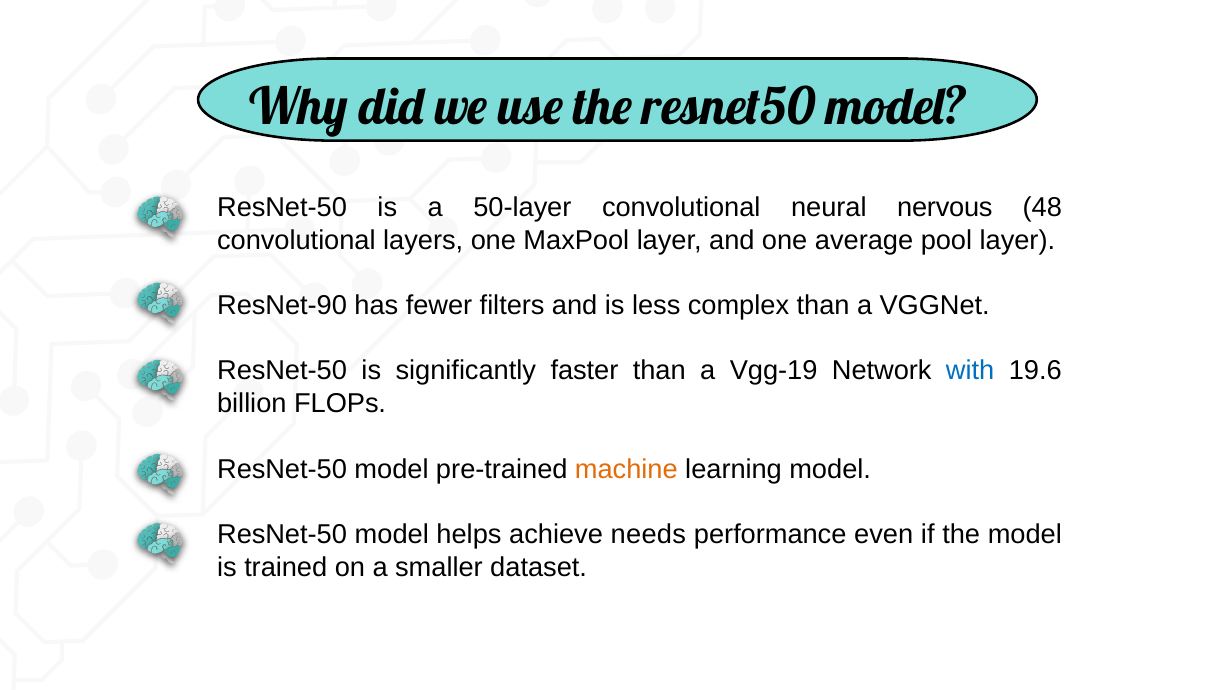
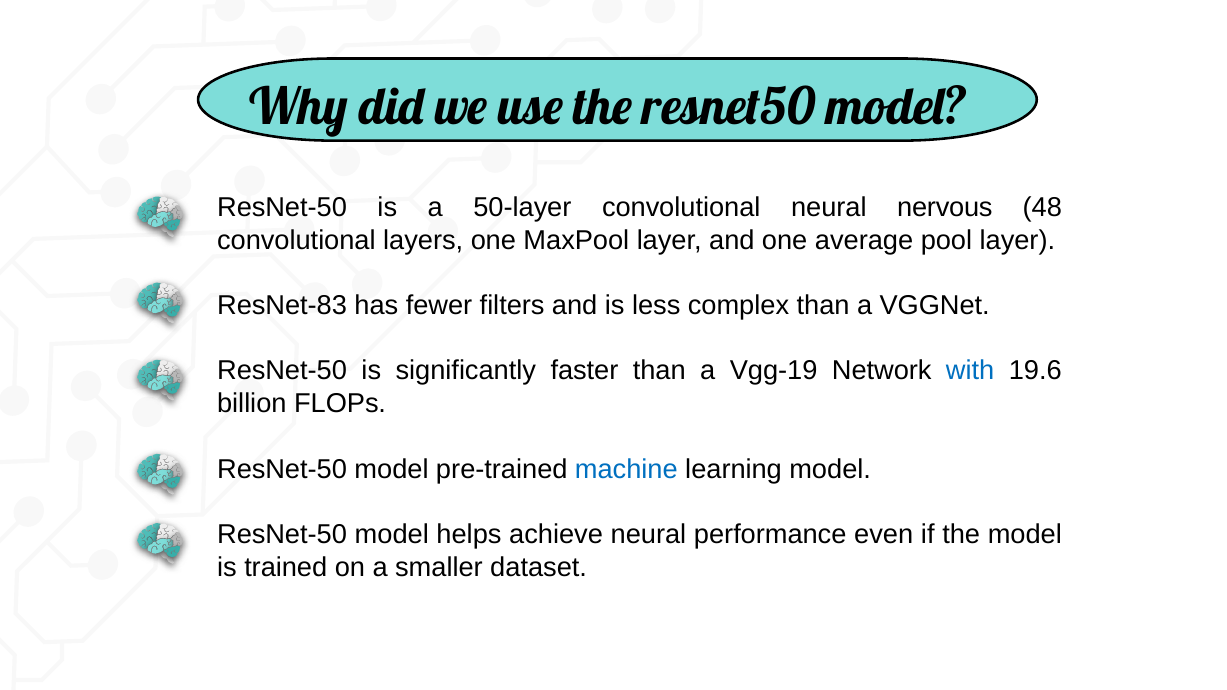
ResNet-90: ResNet-90 -> ResNet-83 (282, 306)
machine colour: orange -> blue (626, 469)
achieve needs: needs -> neural (648, 535)
